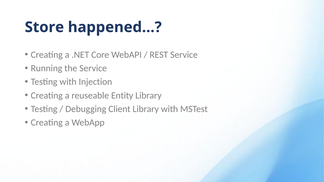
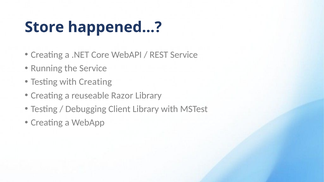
with Injection: Injection -> Creating (95, 82)
Entity: Entity -> Razor (122, 96)
